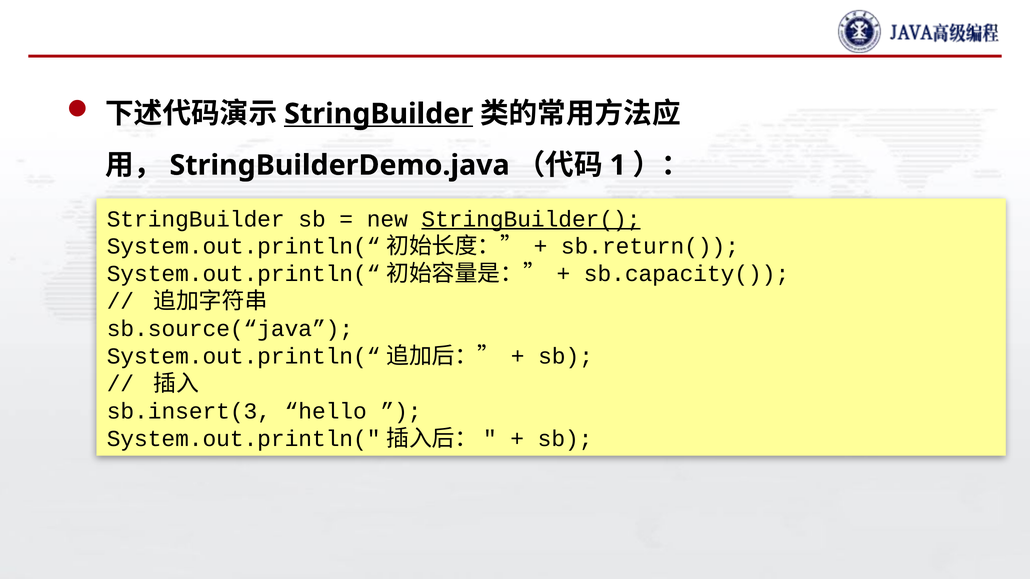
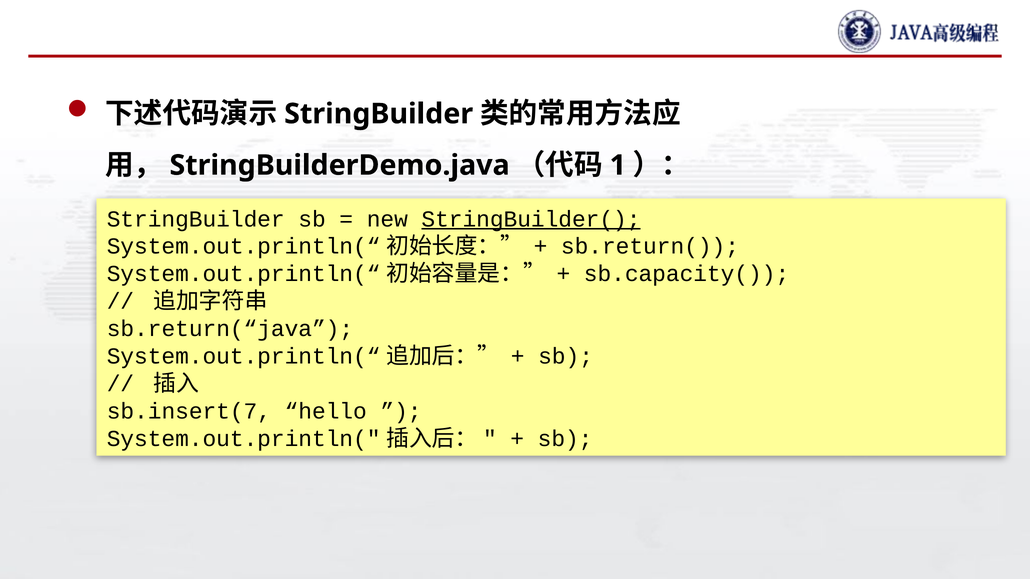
StringBuilder underline: present -> none (379, 114)
sb.source(“java: sb.source(“java -> sb.return(“java (230, 329)
sb.insert(3: sb.insert(3 -> sb.insert(7 (189, 411)
